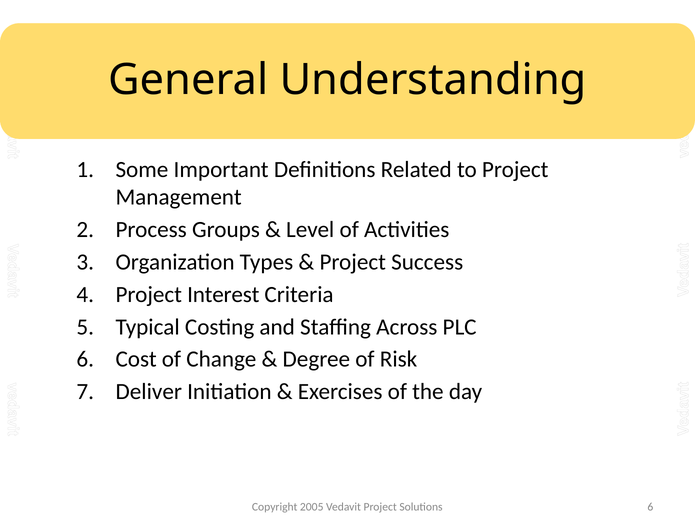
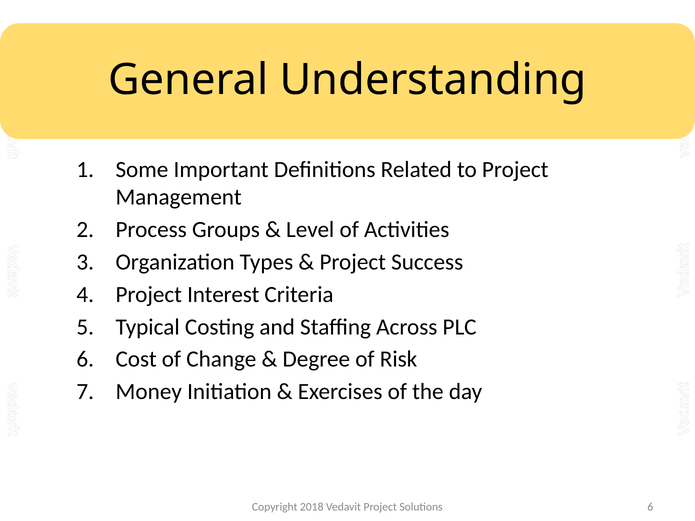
Deliver: Deliver -> Money (149, 392)
2005: 2005 -> 2018 (312, 507)
